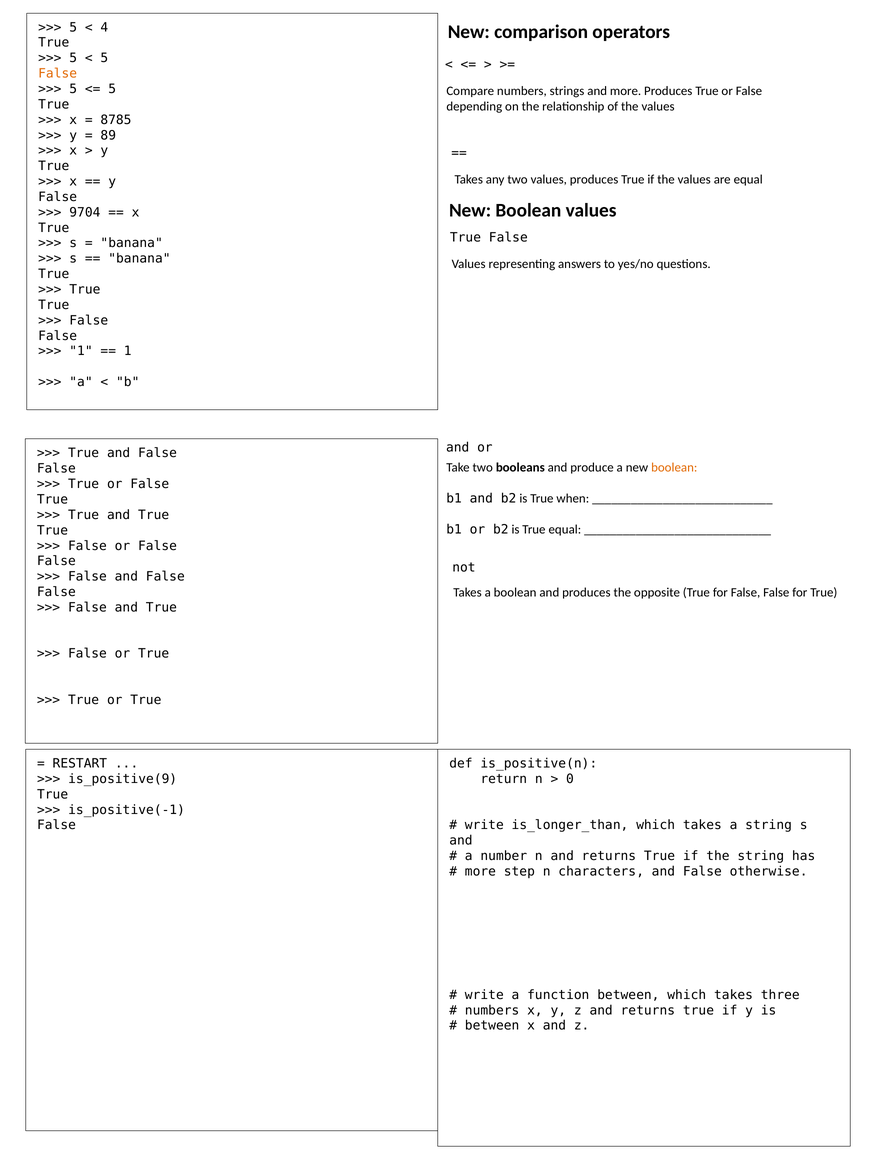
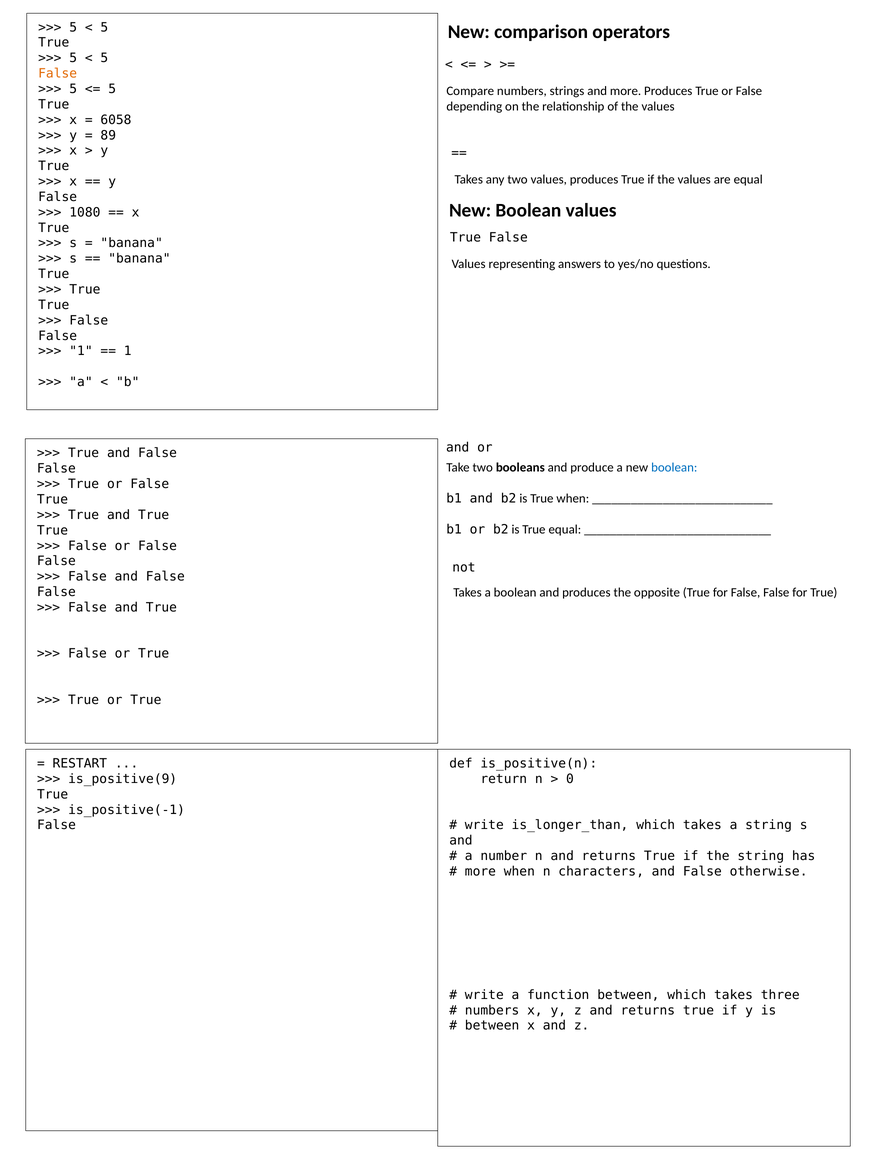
4: 4 -> 5 (104, 27)
8785: 8785 -> 6058 (116, 120)
9704: 9704 -> 1080 (85, 213)
boolean colour: orange -> blue (674, 468)
more step: step -> when (519, 872)
